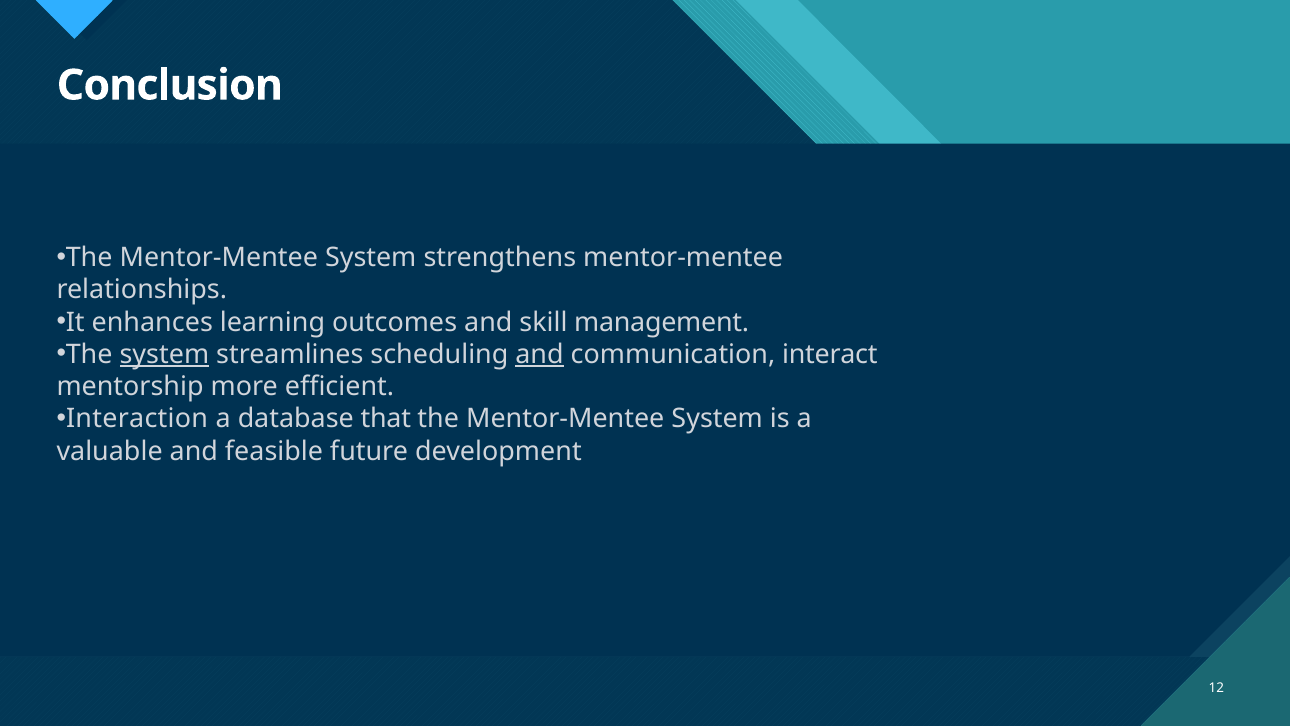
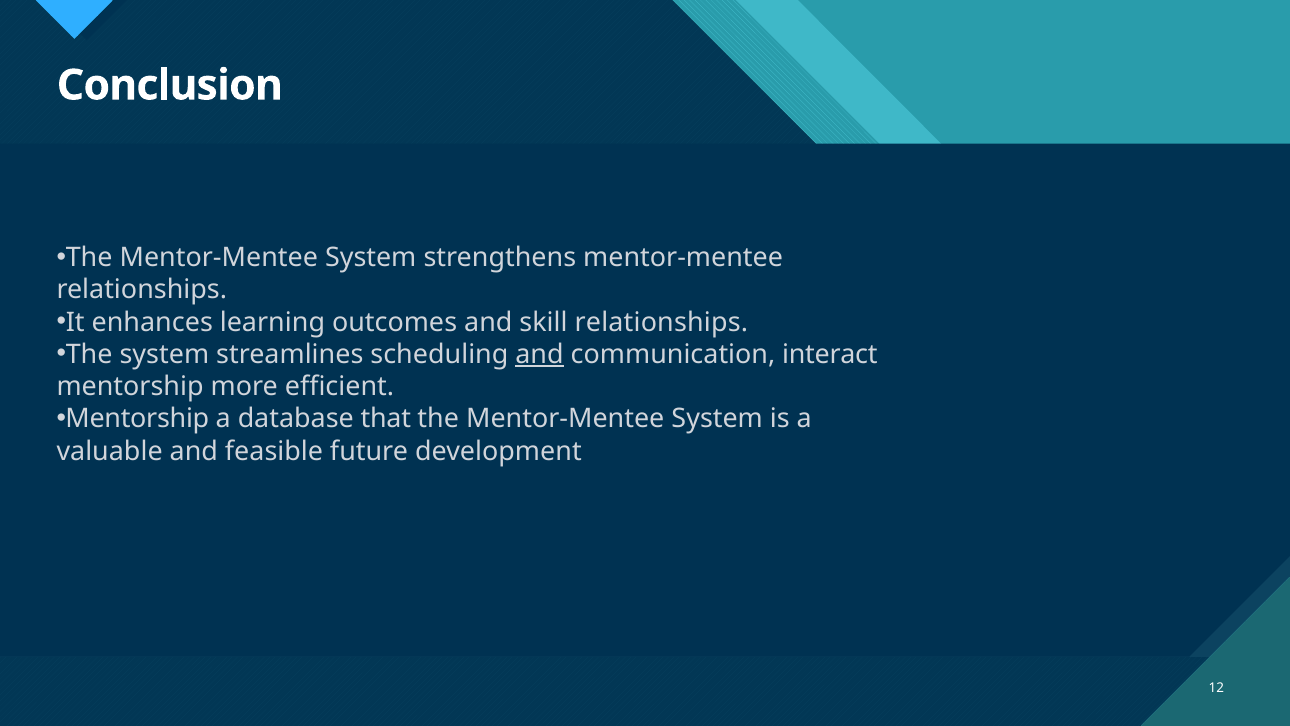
skill management: management -> relationships (661, 322)
system underline: present -> none (164, 354)
Interaction: Interaction -> Mentorship (137, 419)
